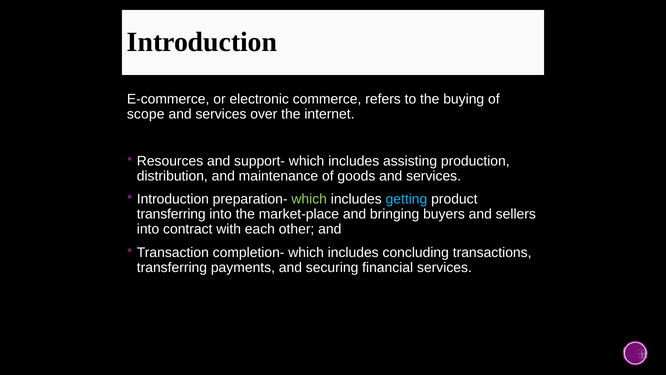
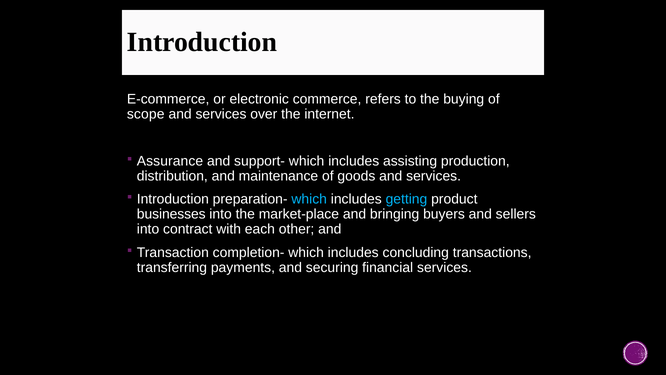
Resources: Resources -> Assurance (170, 161)
which colour: light green -> light blue (309, 199)
transferring: transferring -> businesses (171, 214)
